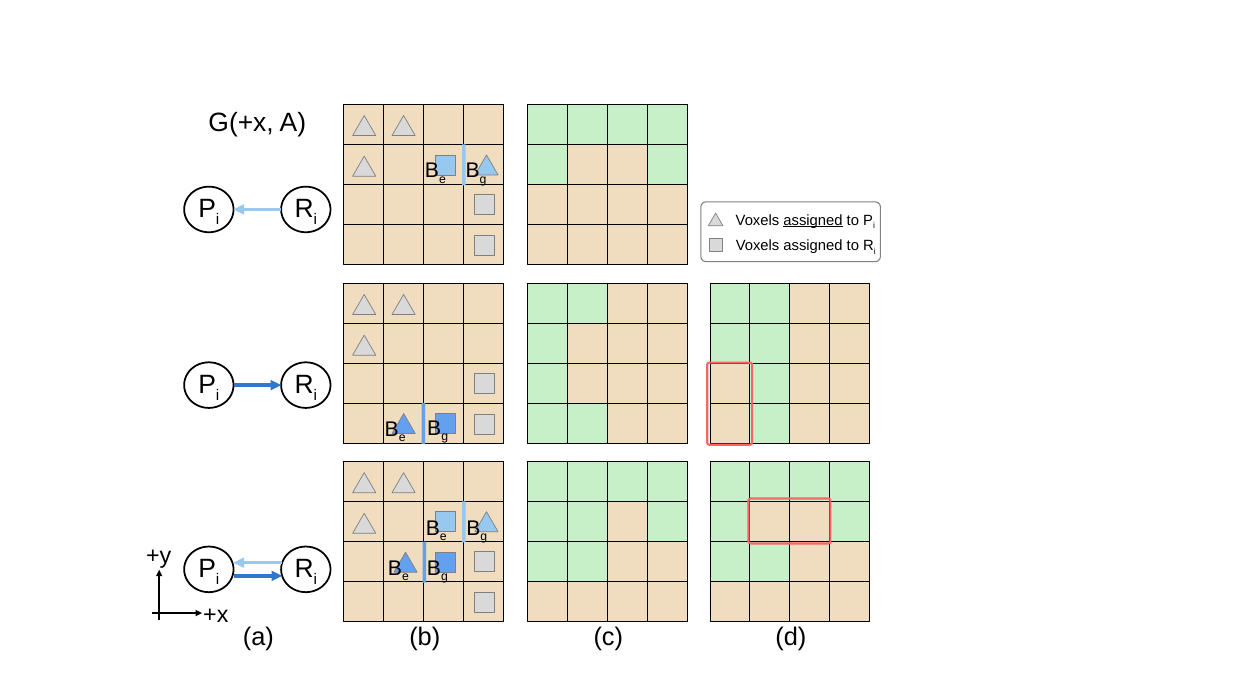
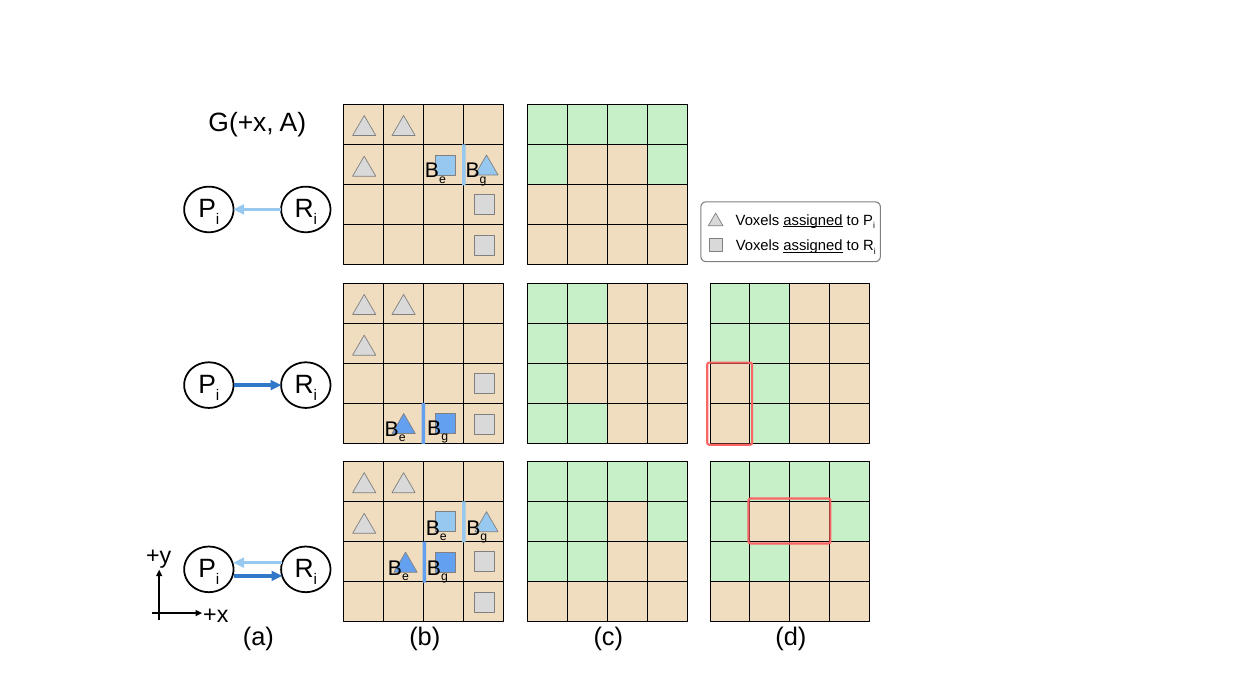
assigned underline: none -> present (813, 246)
